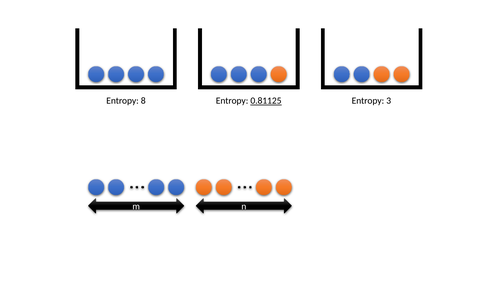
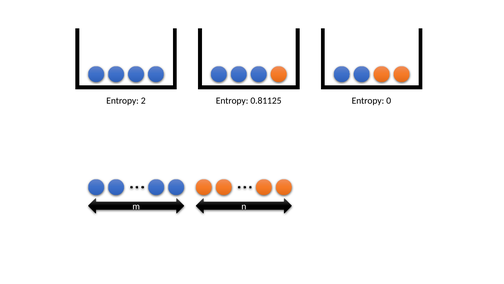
8: 8 -> 2 (143, 101)
0.81125 underline: present -> none (266, 101)
3: 3 -> 0 (389, 101)
